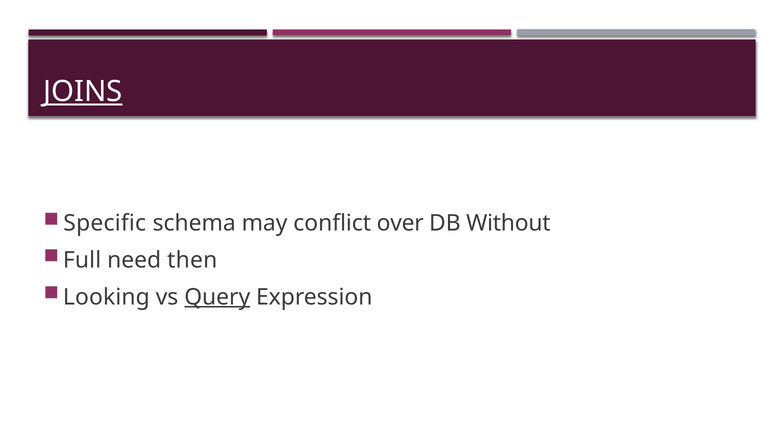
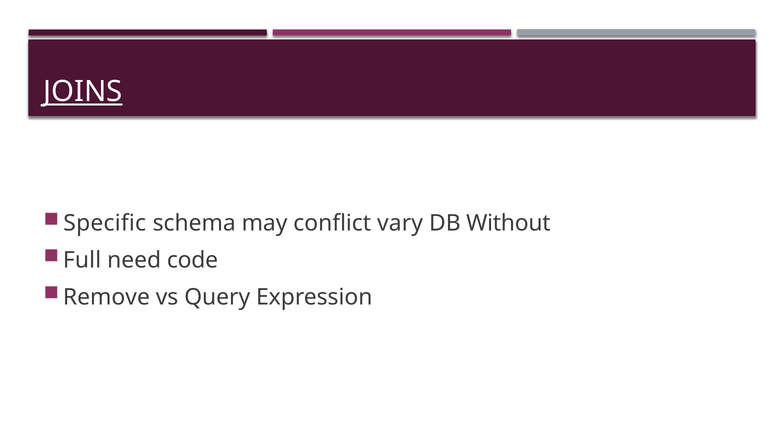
over: over -> vary (400, 223)
then: then -> code (192, 260)
Looking: Looking -> Remove (106, 297)
Query underline: present -> none (217, 297)
